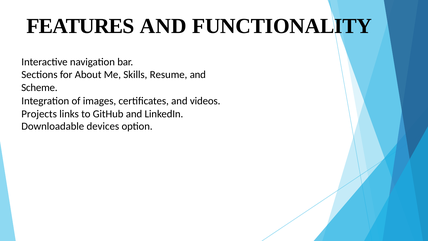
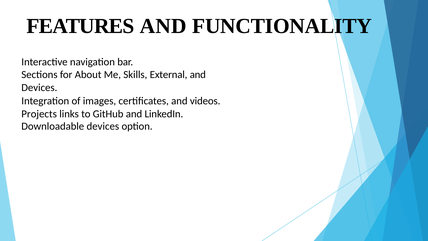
Resume: Resume -> External (169, 75)
Scheme: Scheme -> Devices (39, 88)
